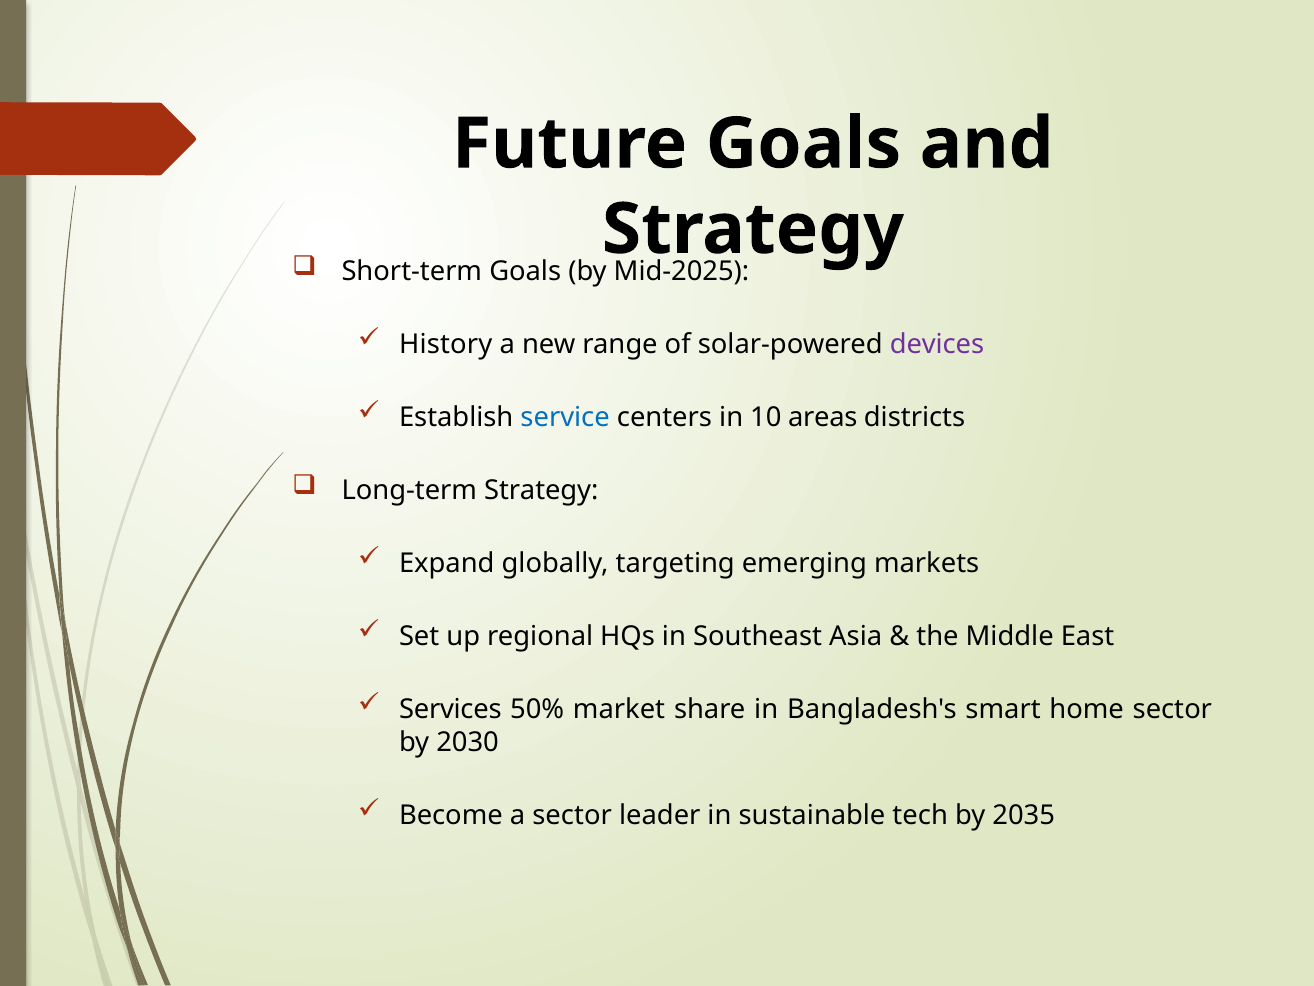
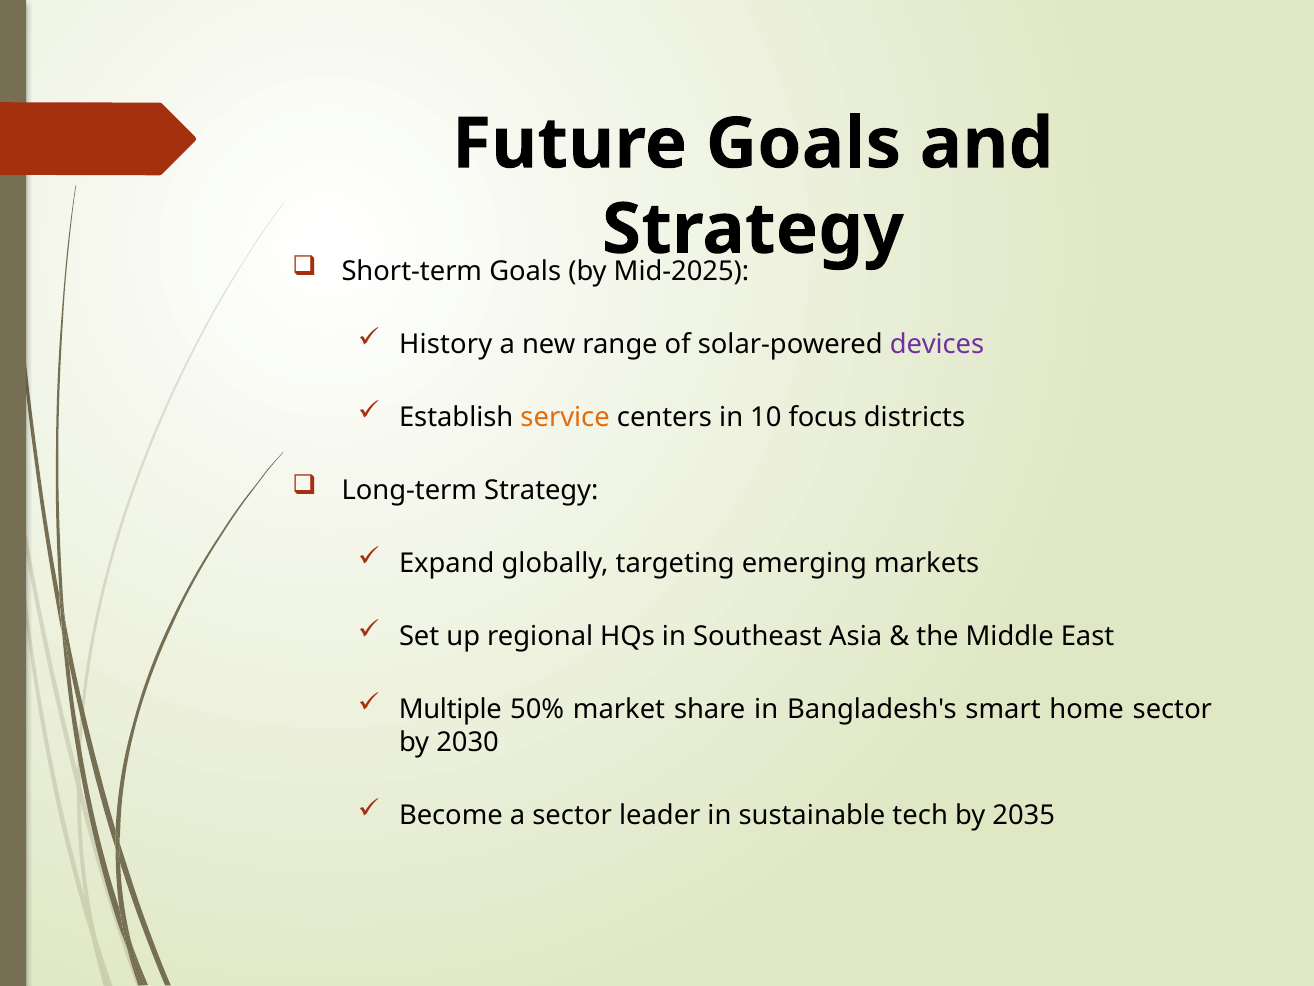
service colour: blue -> orange (565, 417)
areas: areas -> focus (823, 417)
Services: Services -> Multiple (450, 709)
